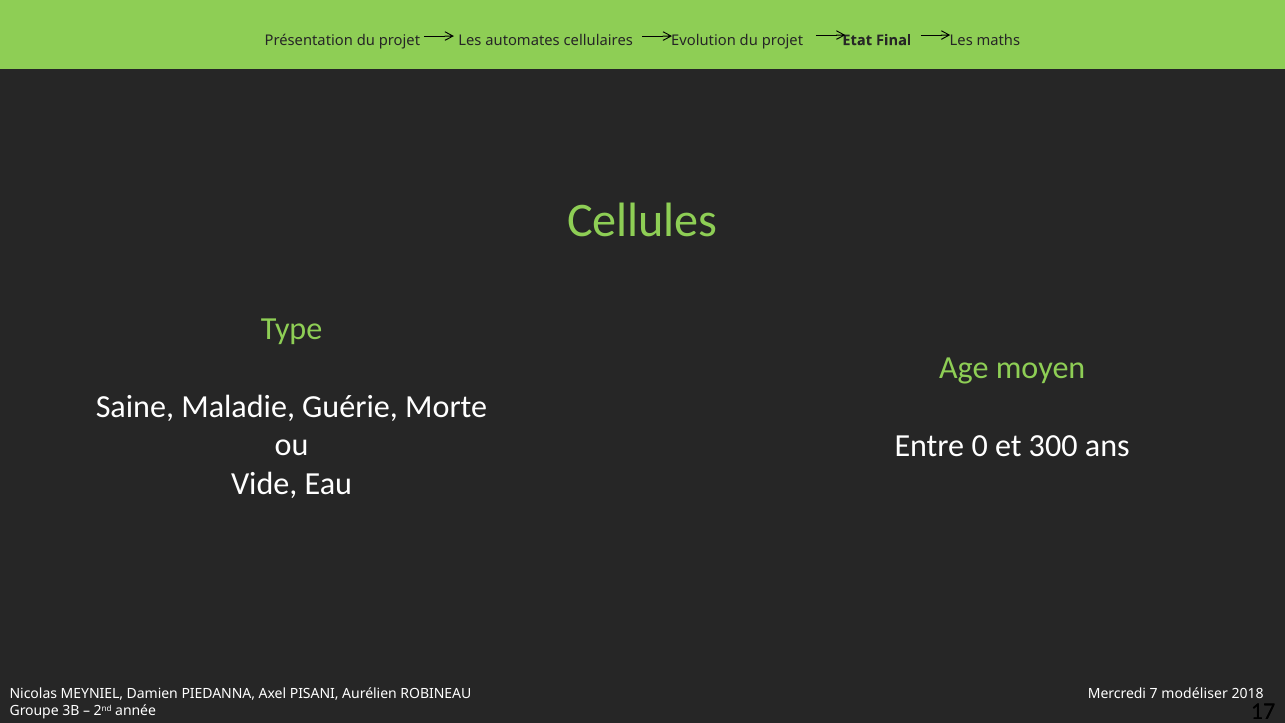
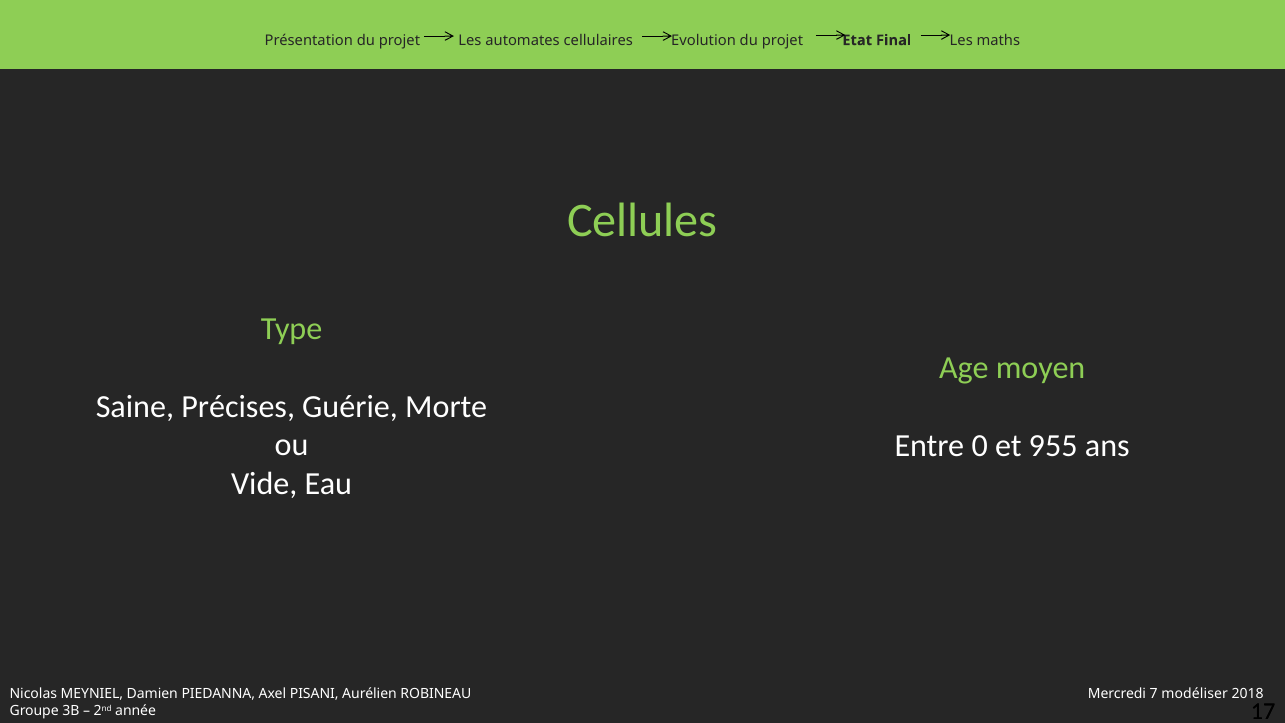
Maladie: Maladie -> Précises (238, 406)
300: 300 -> 955 (1053, 445)
